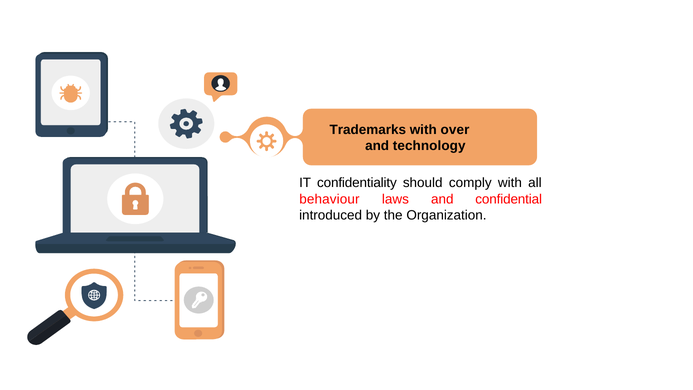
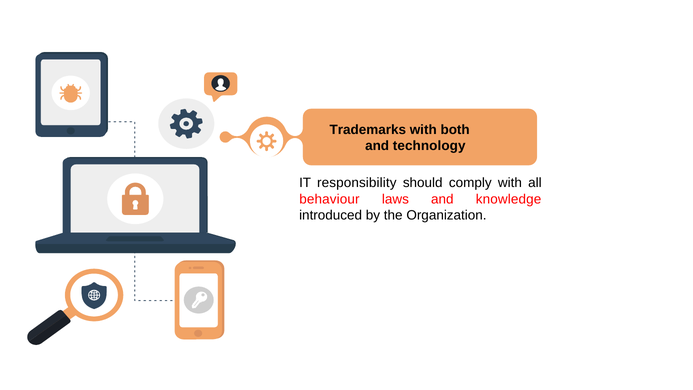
over: over -> both (455, 130)
confidentiality: confidentiality -> responsibility (357, 183)
confidential: confidential -> knowledge (509, 199)
